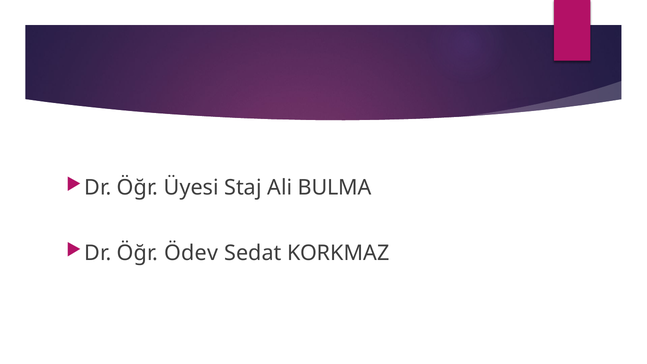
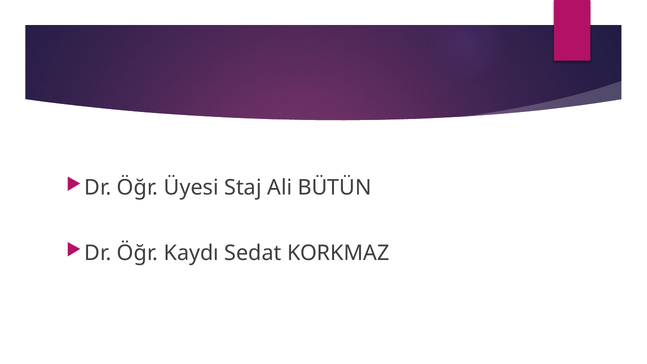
BULMA: BULMA -> BÜTÜN (335, 188)
Ödev: Ödev -> Kaydı (191, 253)
